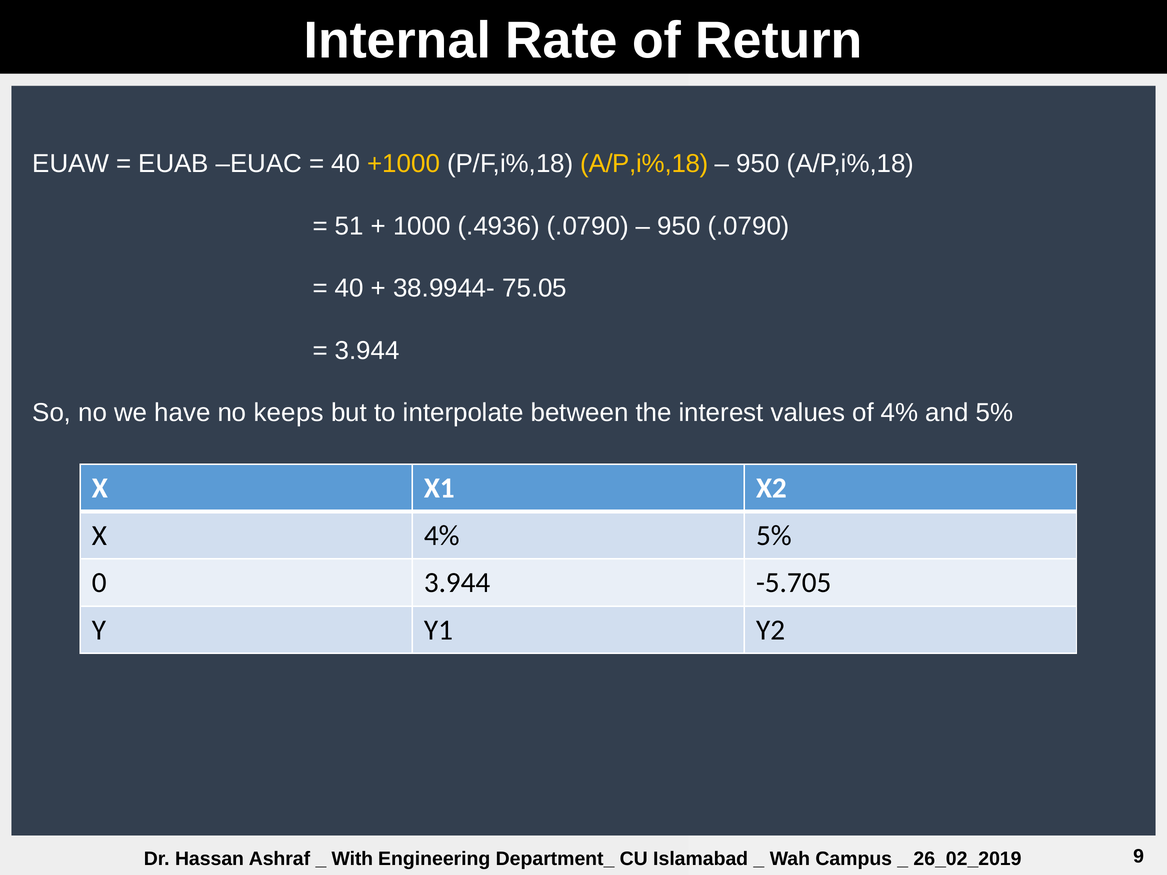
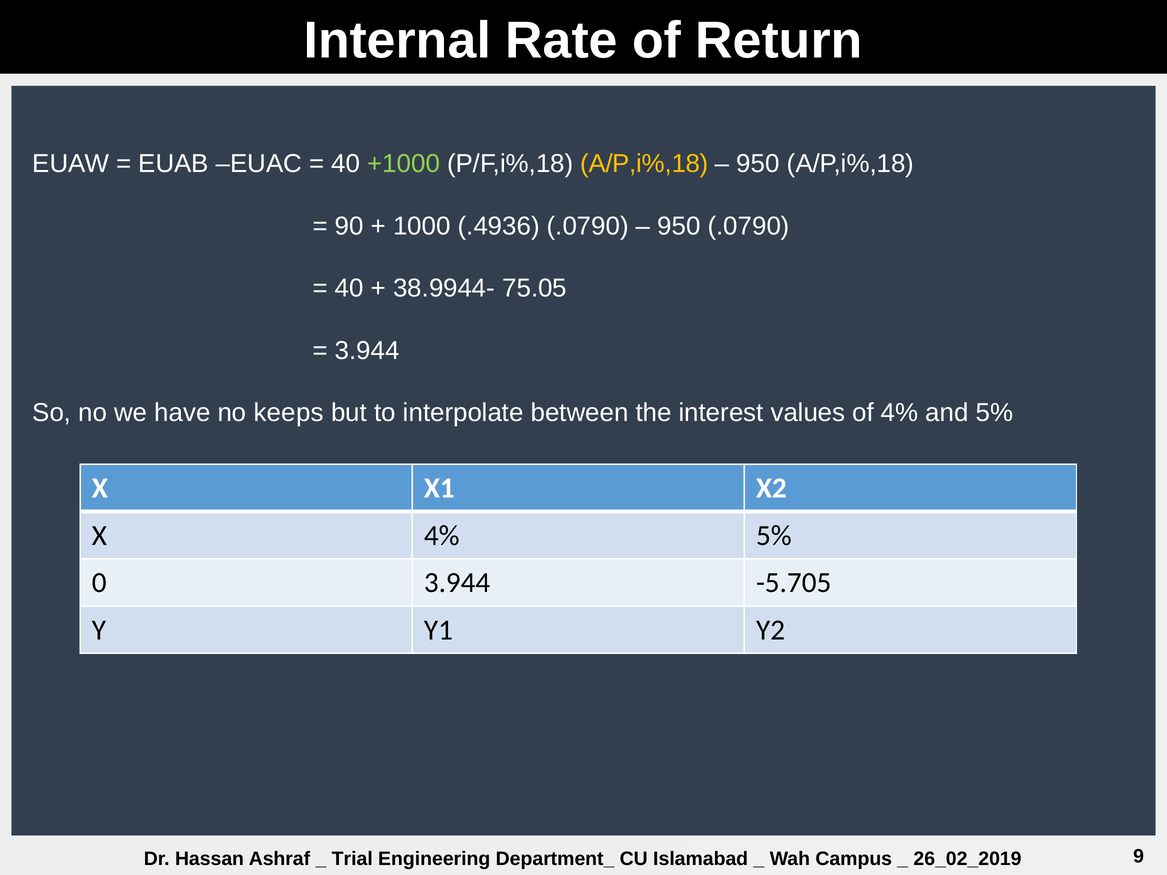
+1000 colour: yellow -> light green (404, 164)
51: 51 -> 90 (349, 226)
With: With -> Trial (352, 859)
